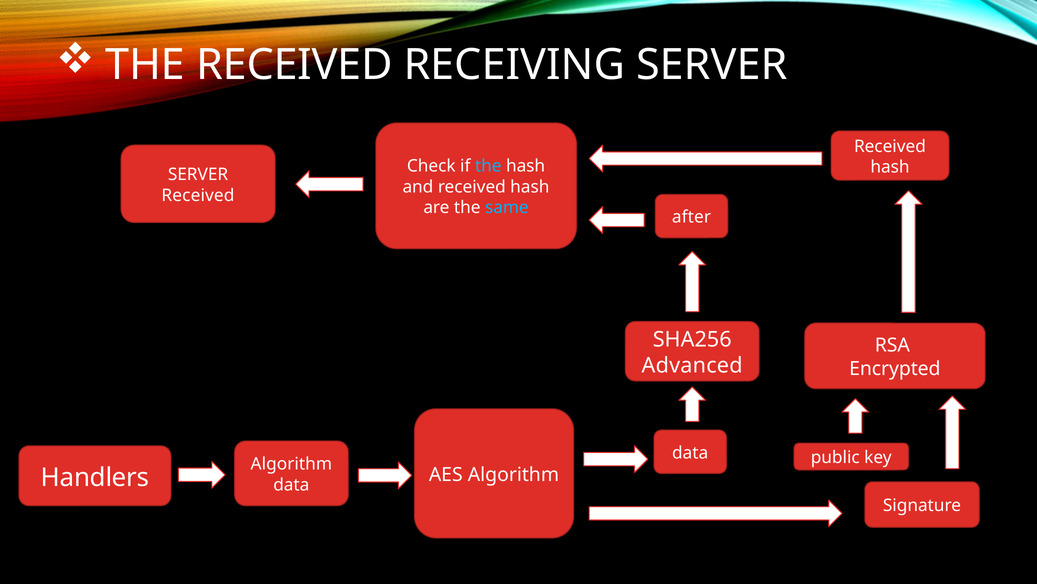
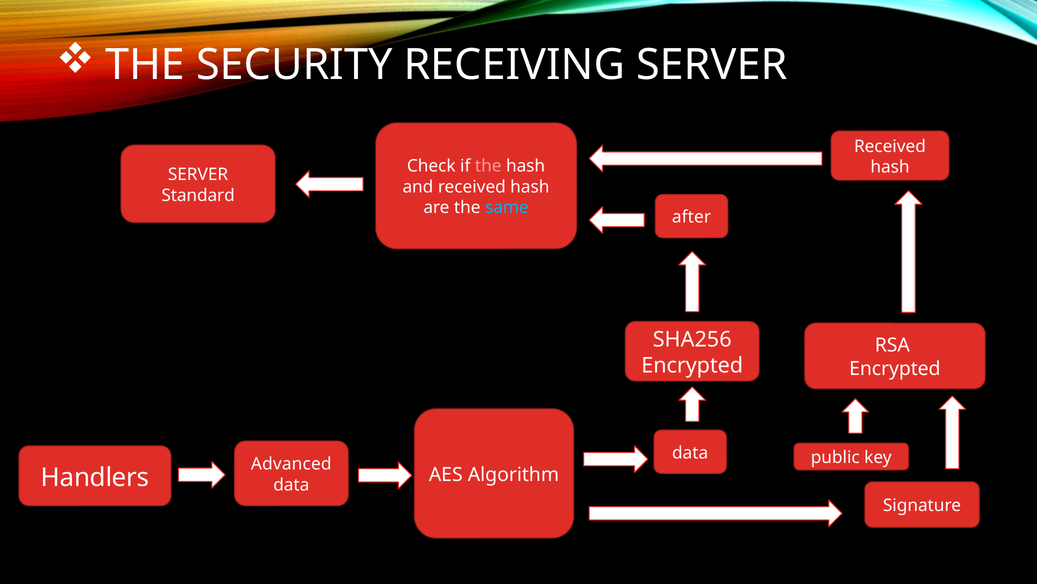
THE RECEIVED: RECEIVED -> SECURITY (294, 65)
the colour: light blue -> pink (488, 166)
Received: Received -> Standard (198, 195)
Advanced: Advanced -> Encrypted (692, 365)
Algorithm: Algorithm -> Advanced (291, 464)
